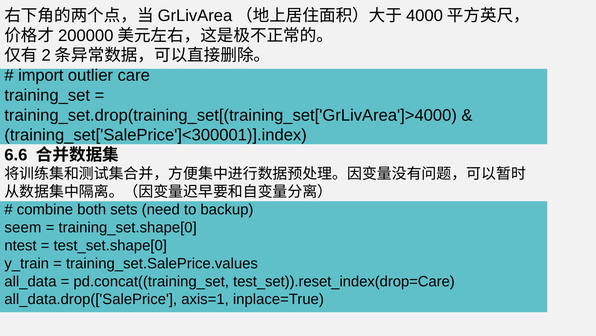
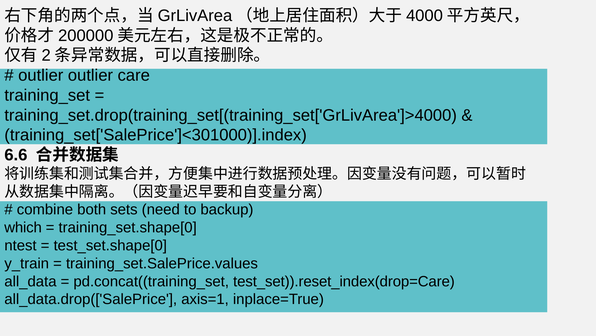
import: import -> outlier (41, 75)
training_set['SalePrice']<300001)].index: training_set['SalePrice']<300001)].index -> training_set['SalePrice']<301000)].index (156, 135)
seem: seem -> which (23, 227)
